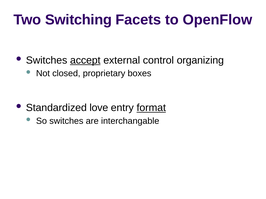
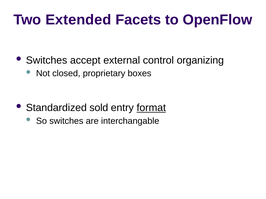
Switching: Switching -> Extended (78, 20)
accept underline: present -> none (85, 60)
love: love -> sold (99, 108)
